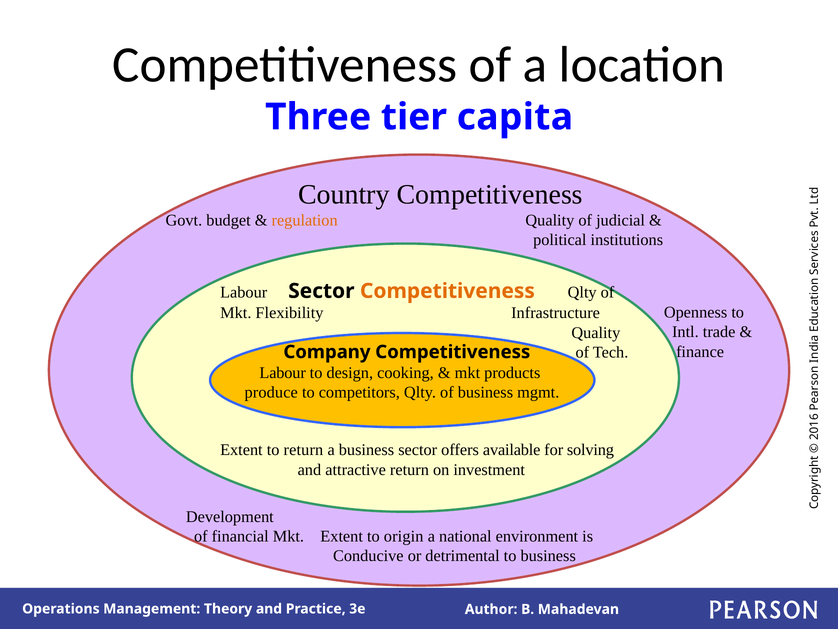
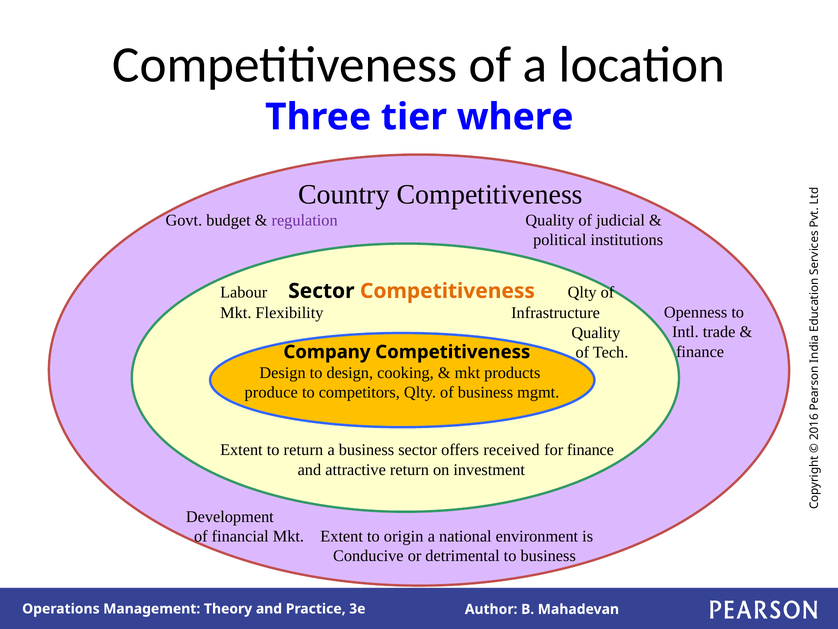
capita: capita -> where (515, 117)
regulation colour: orange -> purple (305, 220)
Labour: Labour -> Design (283, 373)
available: available -> received (512, 450)
for solving: solving -> finance (590, 450)
